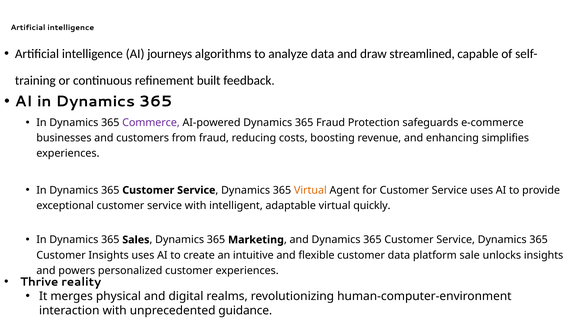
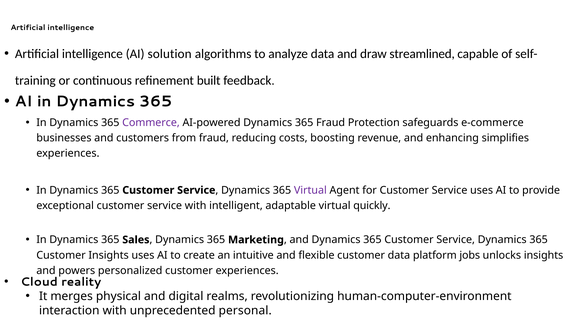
journeys: journeys -> solution (170, 54)
Virtual colour: orange -> purple (310, 190)
sale: sale -> jobs (470, 255)
Thrive: Thrive -> Cloud (39, 282)
guidance: guidance -> personal (245, 311)
